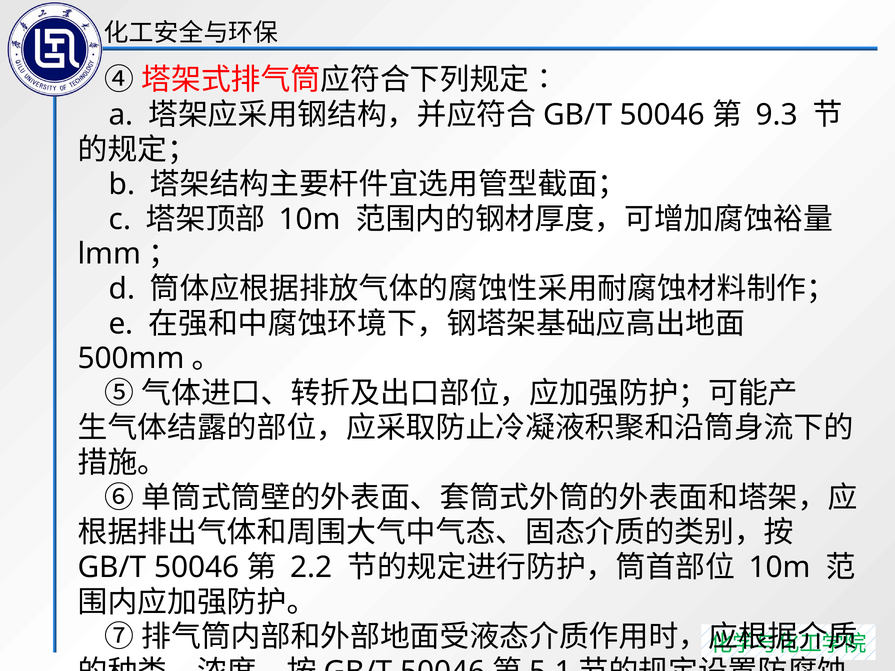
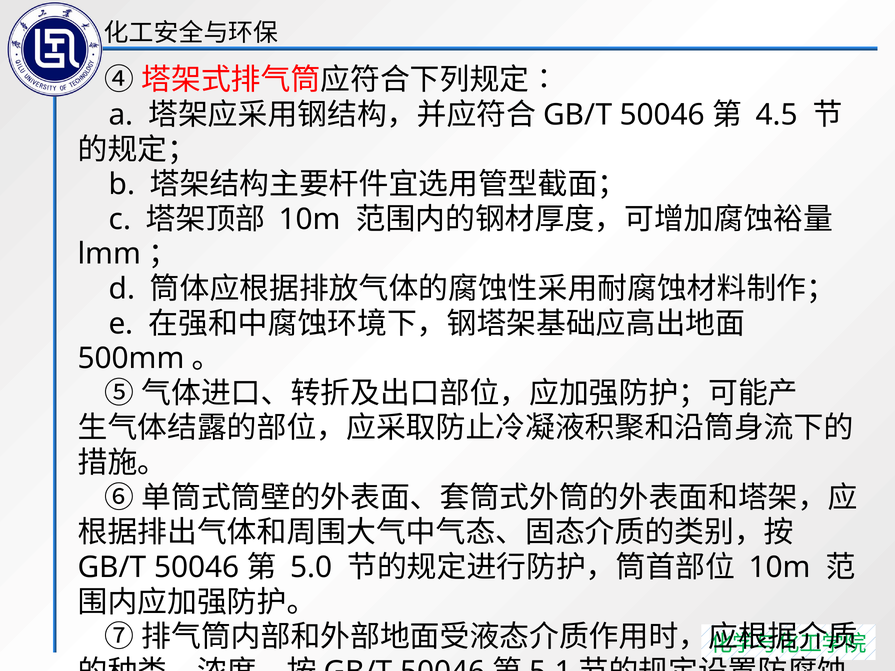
9.3: 9.3 -> 4.5 (777, 115)
2.2: 2.2 -> 5.0 (311, 568)
